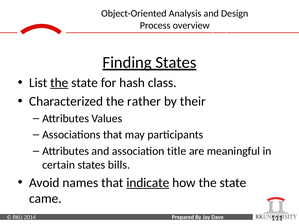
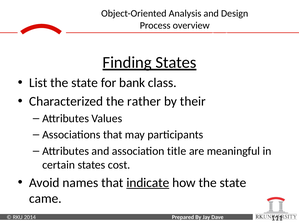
the underline: present -> none (59, 83)
hash: hash -> bank (132, 83)
bills: bills -> cost (119, 165)
